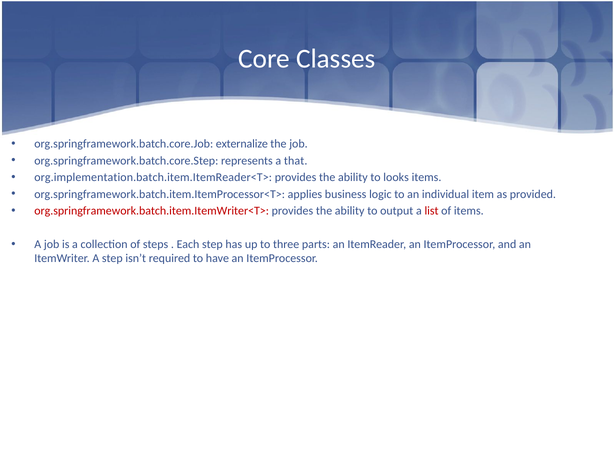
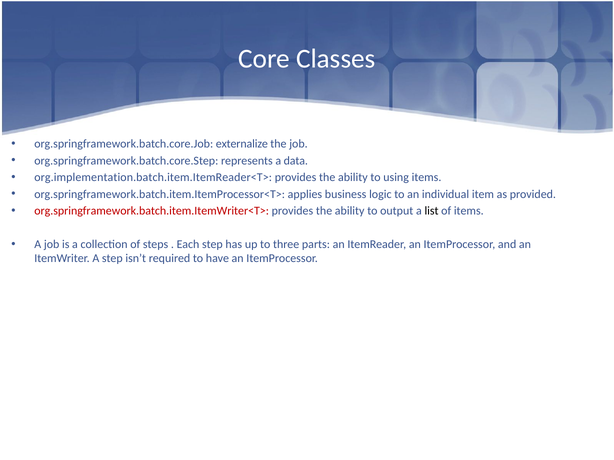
that: that -> data (296, 161)
looks: looks -> using (396, 178)
list colour: red -> black (432, 211)
